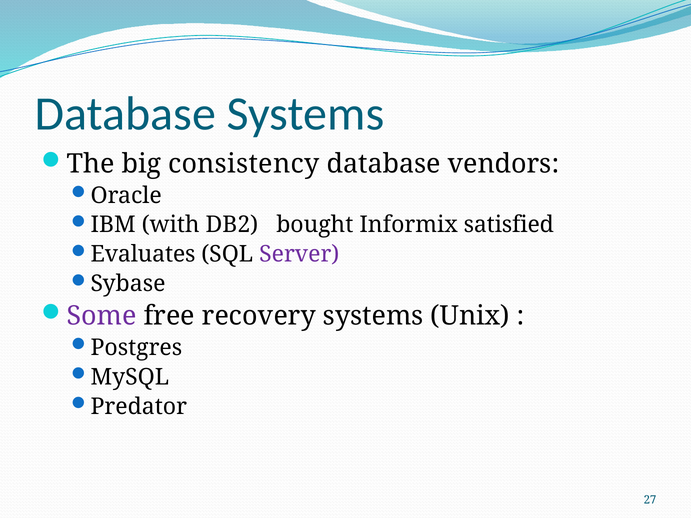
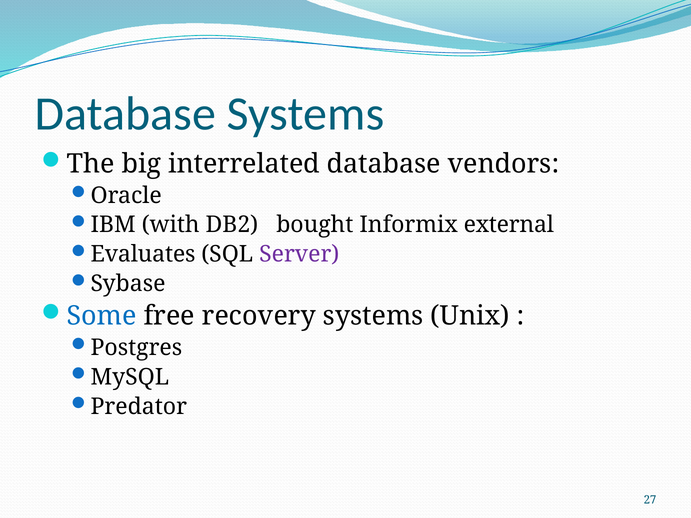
consistency: consistency -> interrelated (244, 164)
satisfied: satisfied -> external (509, 225)
Some colour: purple -> blue (102, 316)
